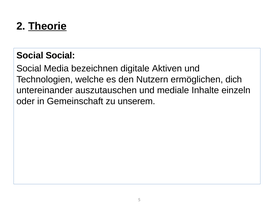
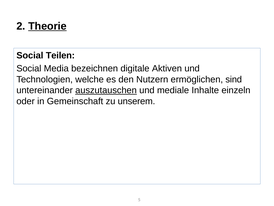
Social: Social -> Teilen (60, 55)
dich: dich -> sind (234, 79)
auszutauschen underline: none -> present (106, 90)
